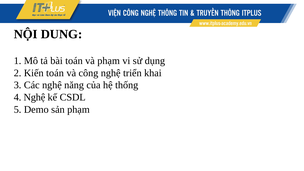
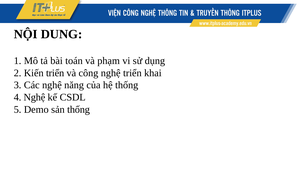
Kiến toán: toán -> triển (55, 73)
sản phạm: phạm -> thống (79, 109)
